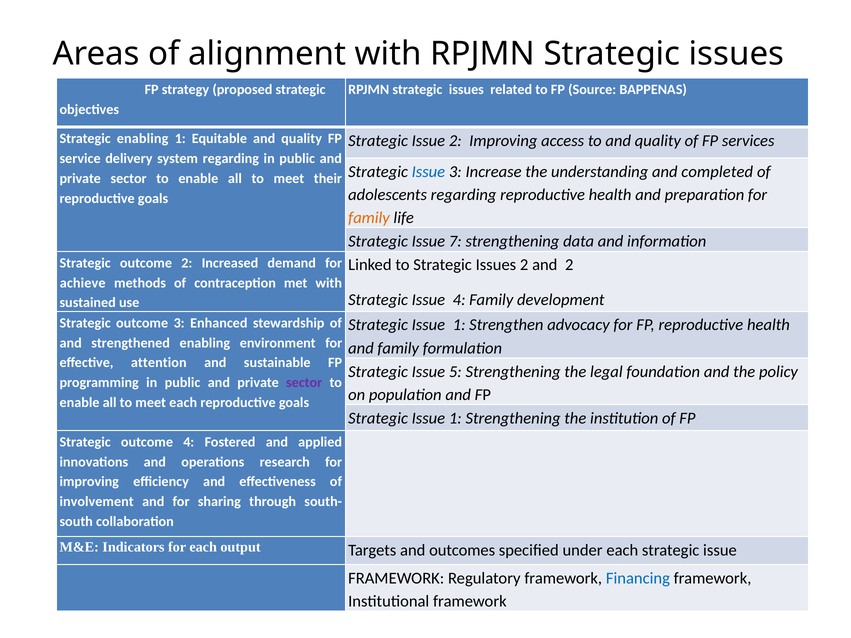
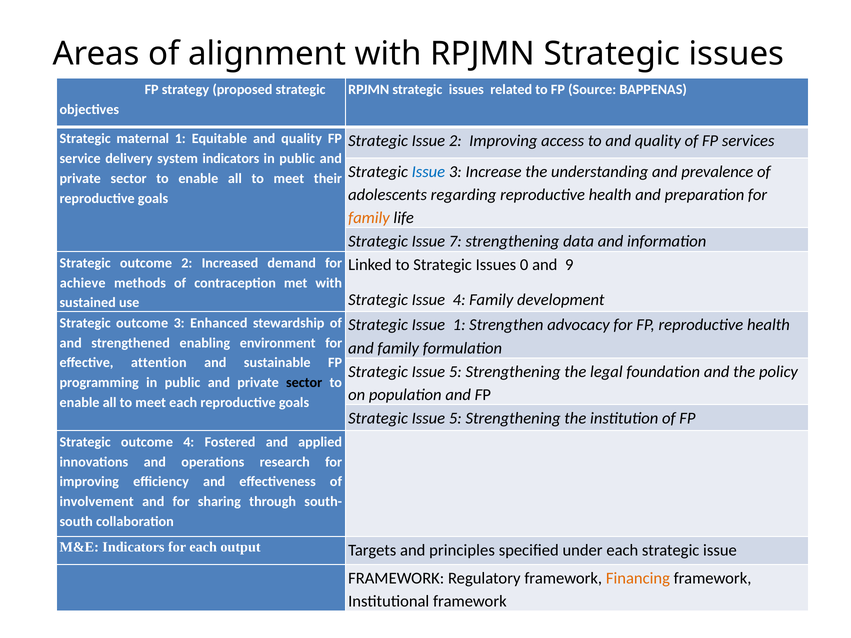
Strategic enabling: enabling -> maternal (143, 139)
system regarding: regarding -> indicators (231, 159)
completed: completed -> prevalence (717, 172)
Issues 2: 2 -> 0 (524, 265)
and 2: 2 -> 9 (569, 265)
sector colour: purple -> black (304, 383)
1: 1 -> 5 (455, 418)
outcomes: outcomes -> principles (462, 550)
Financing colour: blue -> orange (638, 578)
